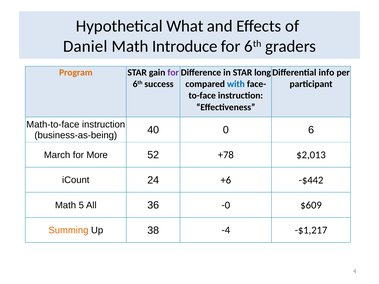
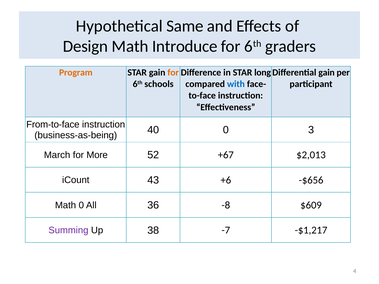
What: What -> Same (185, 26)
Daniel: Daniel -> Design (85, 46)
for colour: purple -> orange (173, 73)
Differential info: info -> gain (327, 73)
success: success -> schools (159, 84)
Math-to-face: Math-to-face -> From-to-face (53, 125)
6: 6 -> 3 (311, 130)
+78: +78 -> +67 (226, 155)
24: 24 -> 43 (153, 180)
-$442: -$442 -> -$656 (311, 180)
Math 5: 5 -> 0 (81, 205)
-0: -0 -> -8 (226, 205)
Summing colour: orange -> purple (68, 231)
-4: -4 -> -7 (226, 230)
